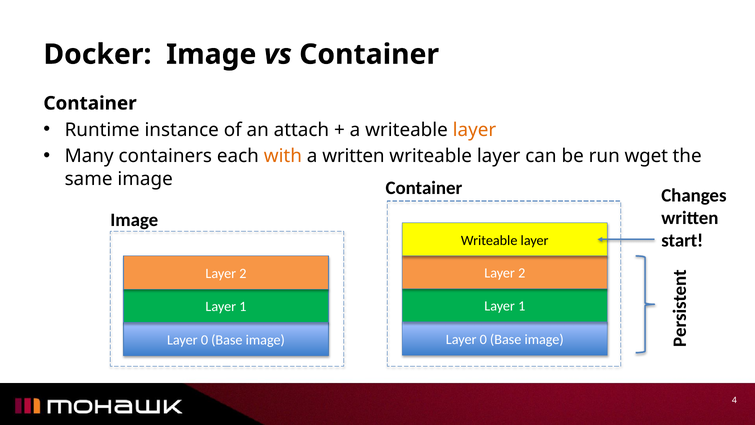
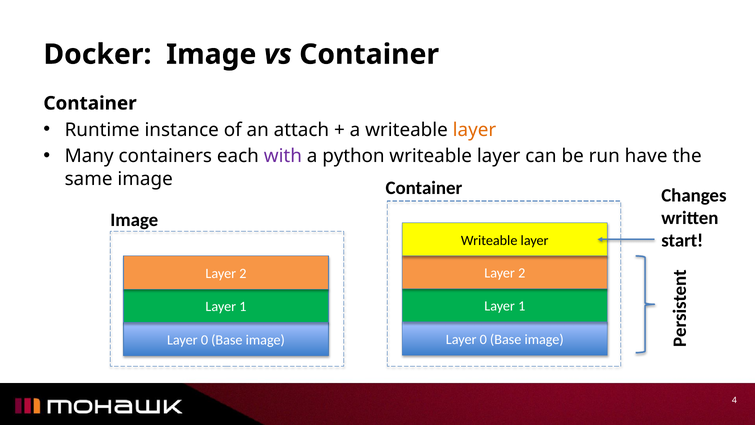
with colour: orange -> purple (283, 156)
a written: written -> python (353, 156)
wget: wget -> have (646, 156)
